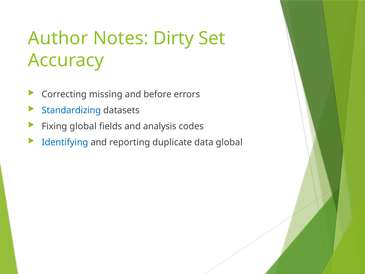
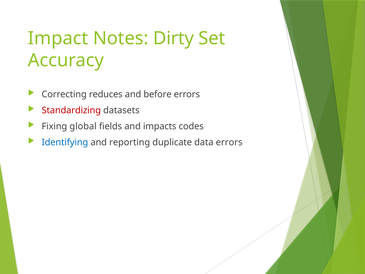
Author: Author -> Impact (58, 38)
missing: missing -> reduces (106, 94)
Standardizing colour: blue -> red (71, 110)
analysis: analysis -> impacts (160, 126)
data global: global -> errors (229, 142)
